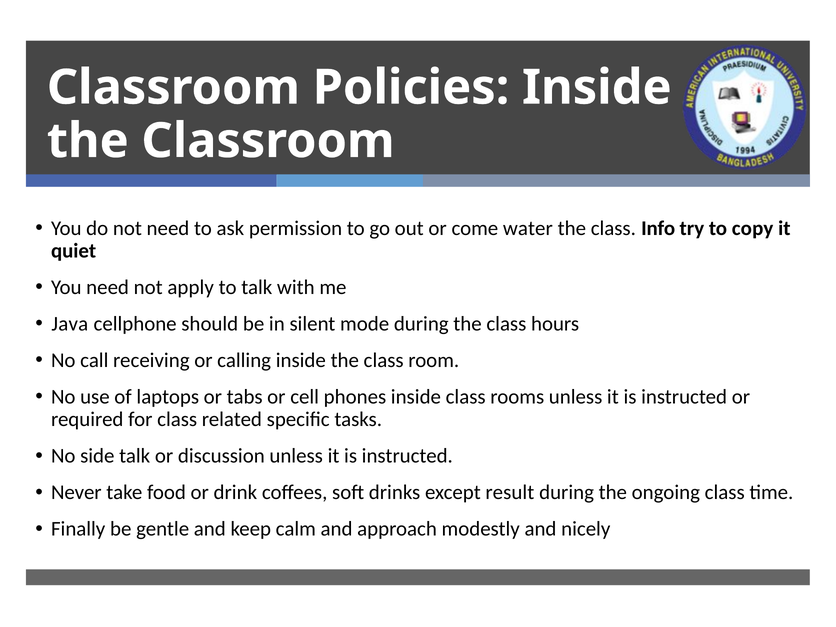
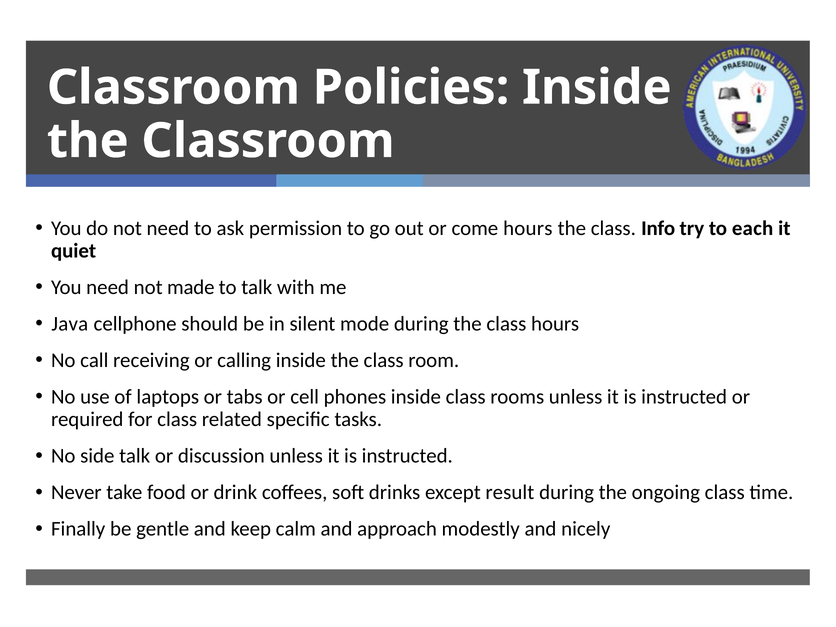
come water: water -> hours (528, 228)
copy: copy -> each (753, 228)
apply: apply -> made (191, 287)
